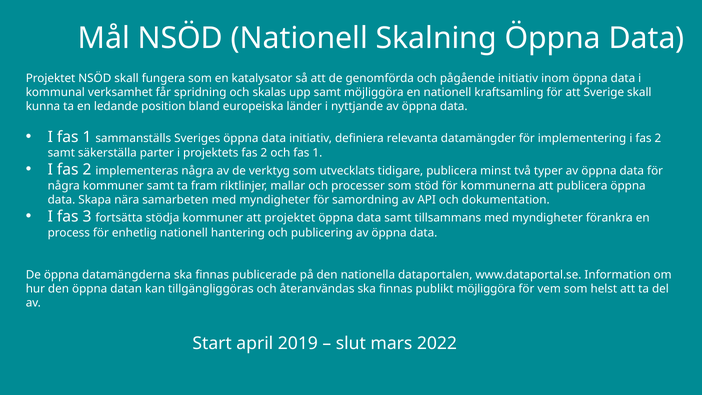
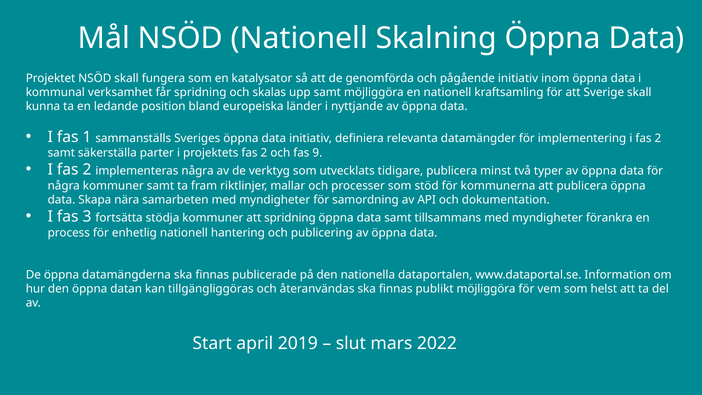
och fas 1: 1 -> 9 (317, 153)
att projektet: projektet -> spridning (290, 218)
